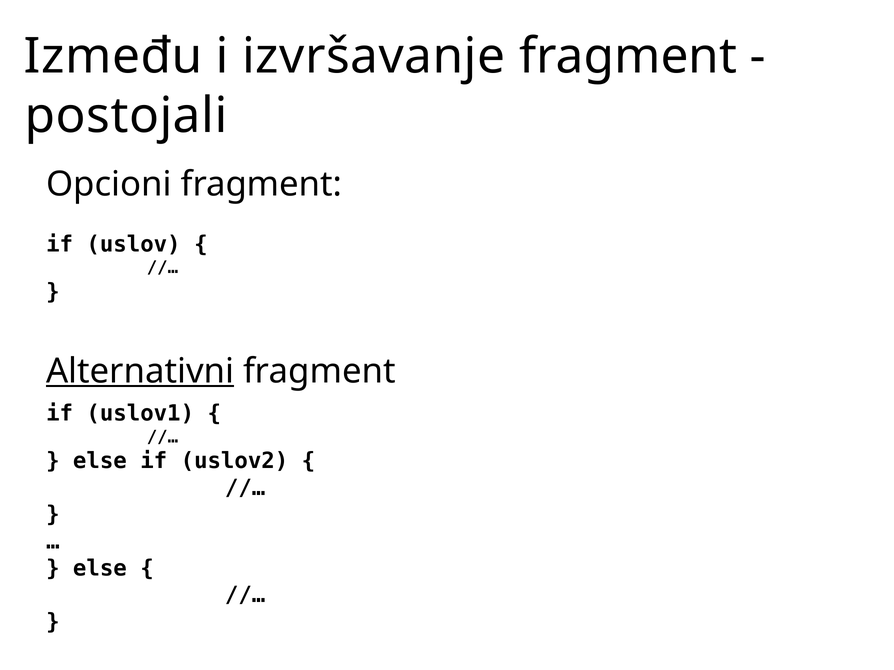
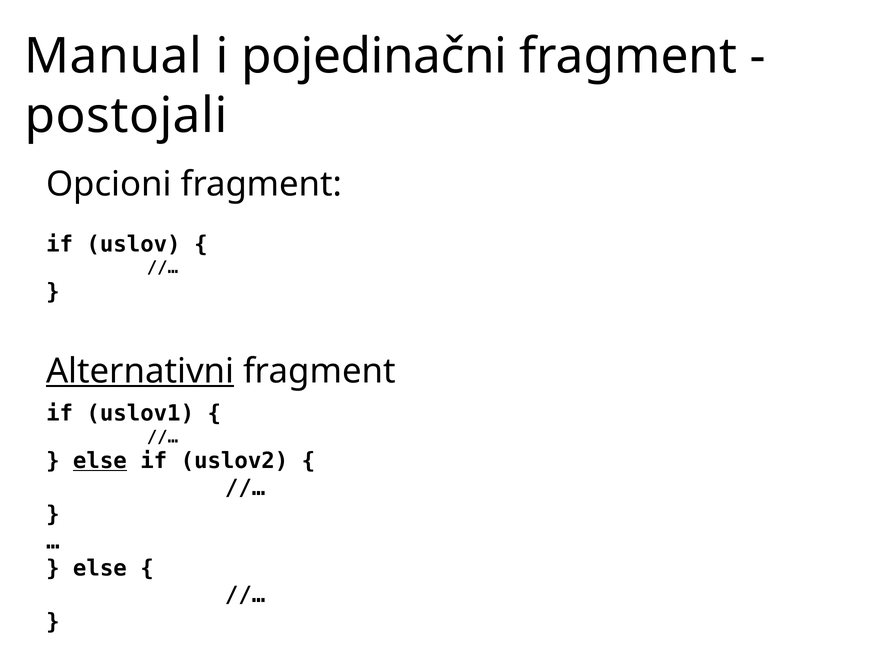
Između: Između -> Manual (113, 56)
izvršavanje: izvršavanje -> pojedinačni (374, 56)
else underline: none -> present (100, 461)
